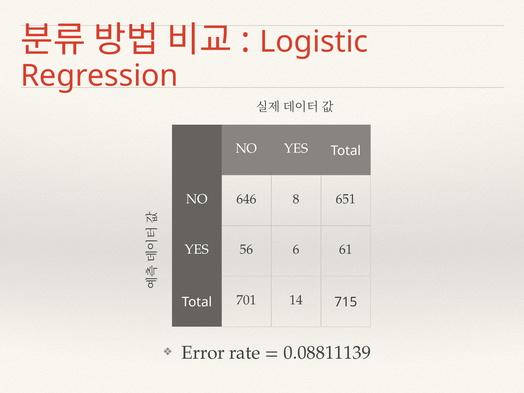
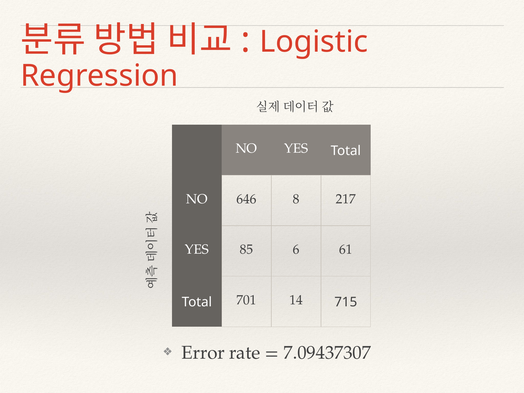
651: 651 -> 217 (346, 199)
56: 56 -> 85 (247, 250)
0.08811139: 0.08811139 -> 7.09437307 (327, 353)
